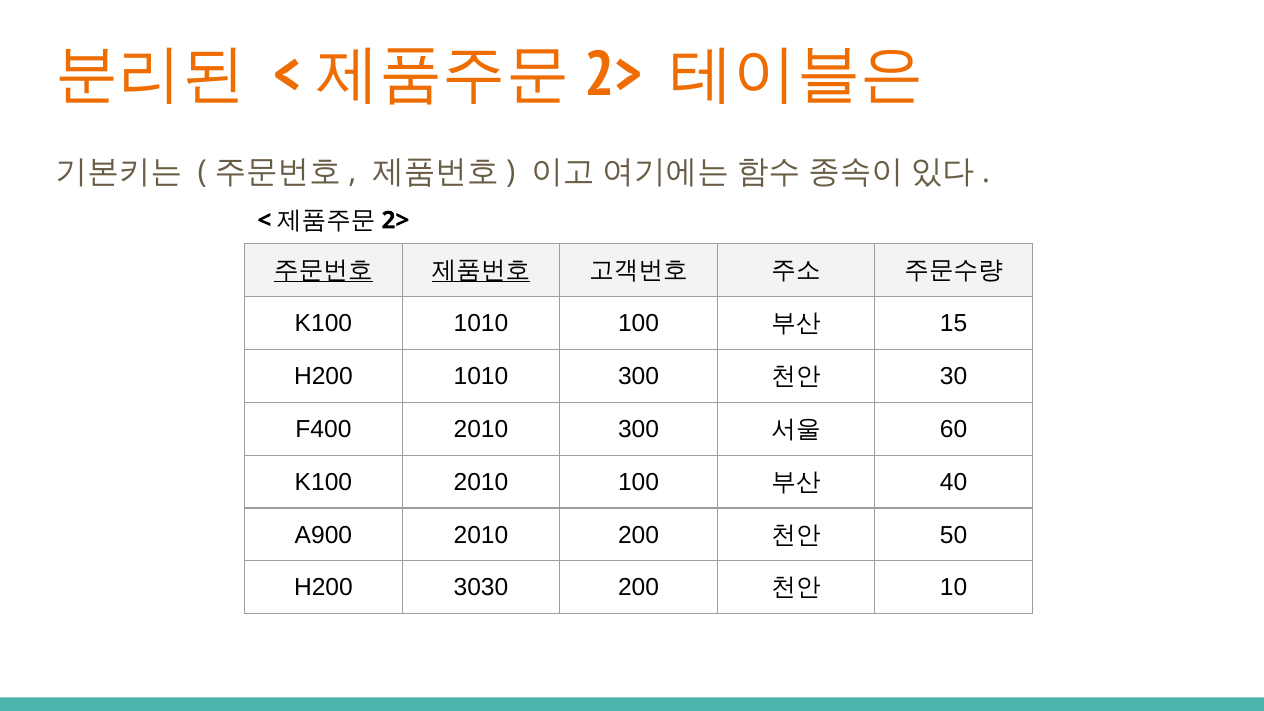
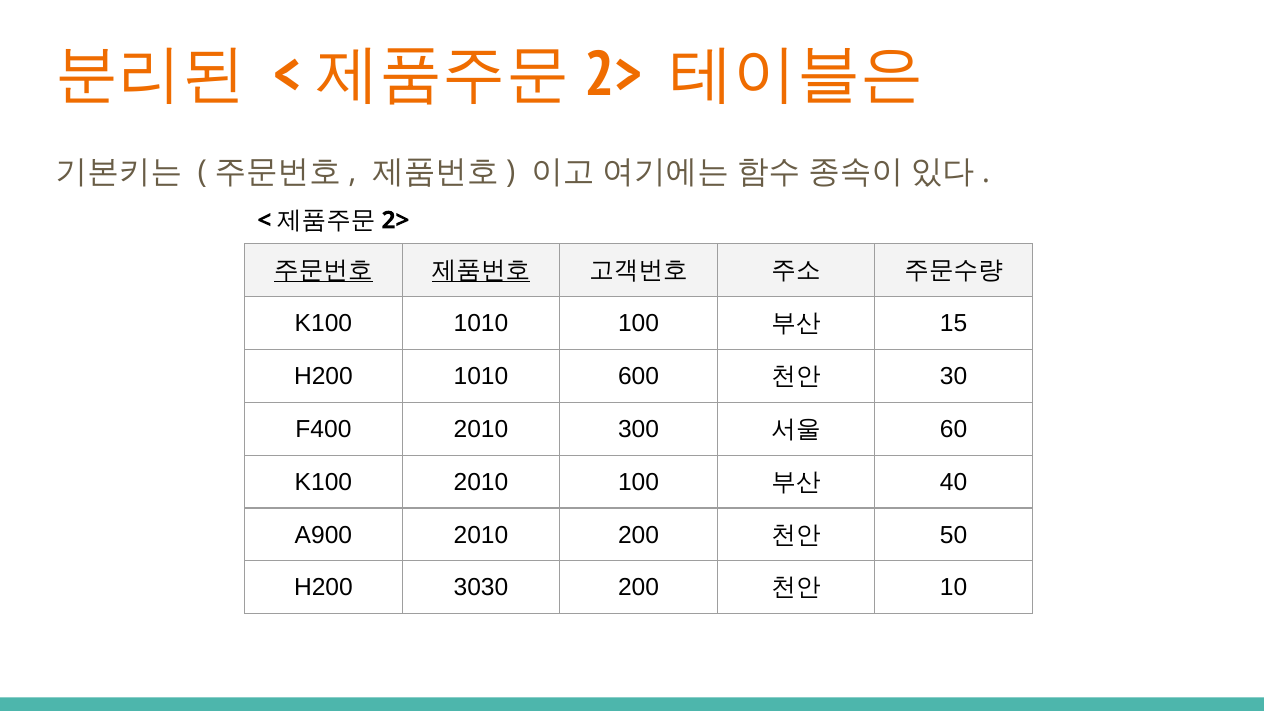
1010 300: 300 -> 600 (639, 376)
